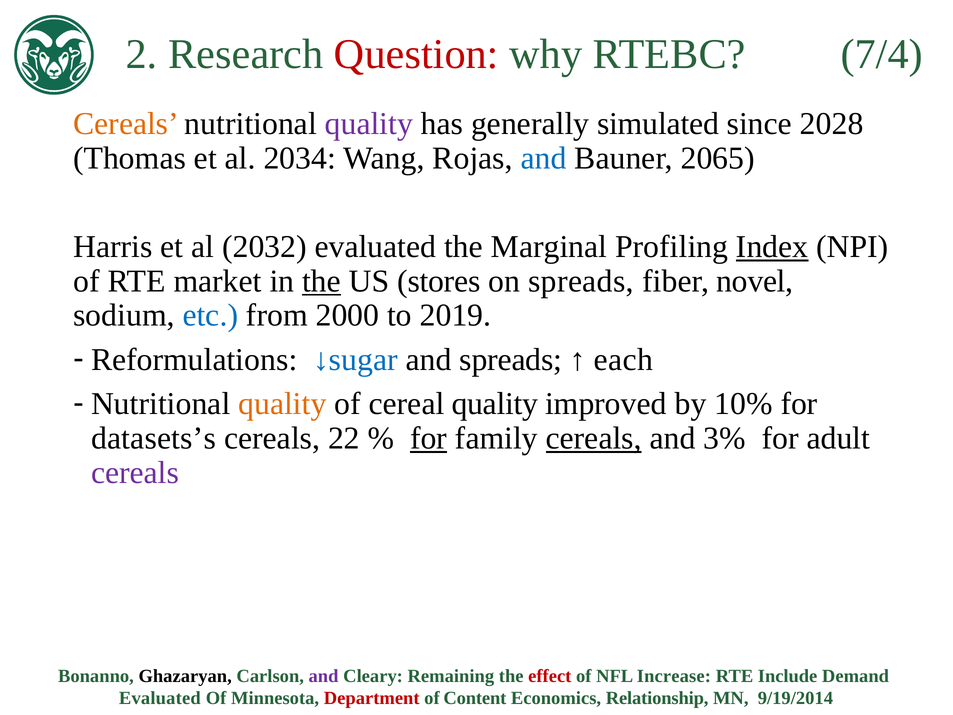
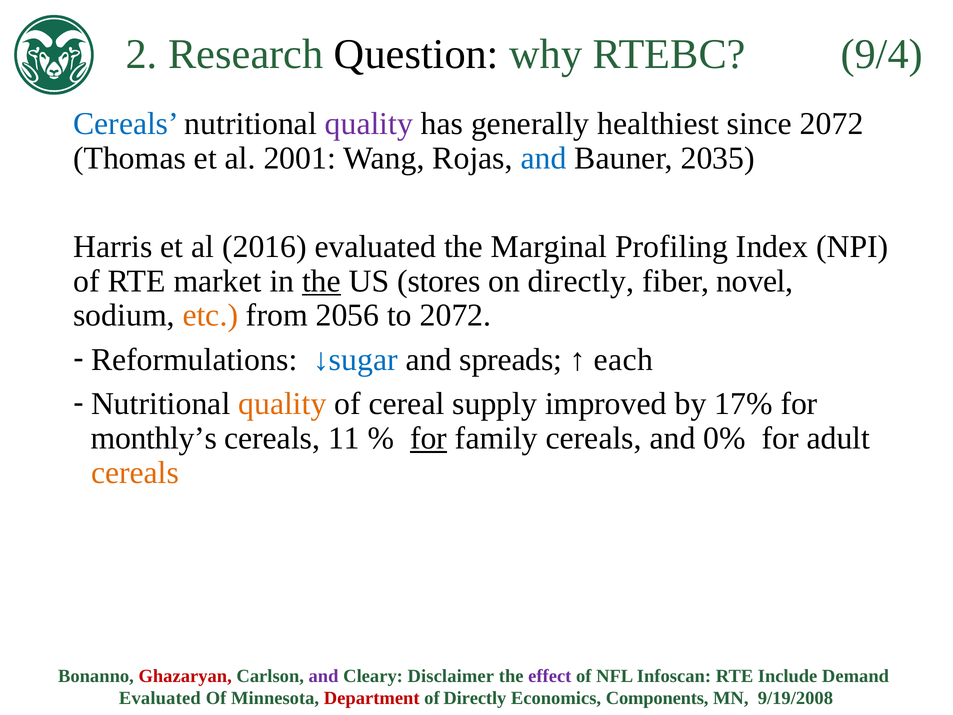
Question colour: red -> black (416, 54)
7/4: 7/4 -> 9/4 (882, 54)
Cereals colour: orange -> blue (126, 124)
simulated: simulated -> healthiest (658, 124)
since 2028: 2028 -> 2072 (832, 124)
2034: 2034 -> 2001 (300, 158)
2065: 2065 -> 2035 (718, 158)
2032: 2032 -> 2016 (264, 247)
Index underline: present -> none (772, 247)
on spreads: spreads -> directly (581, 281)
etc colour: blue -> orange (210, 315)
2000: 2000 -> 2056 (347, 315)
to 2019: 2019 -> 2072 (456, 315)
cereal quality: quality -> supply (495, 404)
10%: 10% -> 17% (743, 404)
datasets’s: datasets’s -> monthly’s (154, 438)
22: 22 -> 11 (344, 438)
cereals underline: present -> none (594, 438)
3%: 3% -> 0% (725, 438)
cereals colour: purple -> orange (135, 472)
Ghazaryan colour: black -> red (185, 676)
Remaining: Remaining -> Disclaimer (451, 676)
effect colour: red -> purple (550, 676)
Increase: Increase -> Infoscan (674, 676)
of Content: Content -> Directly (475, 698)
Relationship: Relationship -> Components (657, 698)
9/19/2014: 9/19/2014 -> 9/19/2008 (795, 698)
